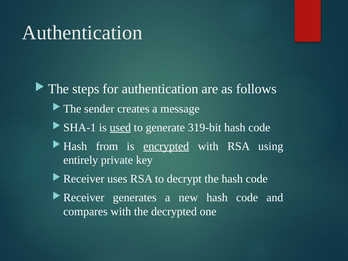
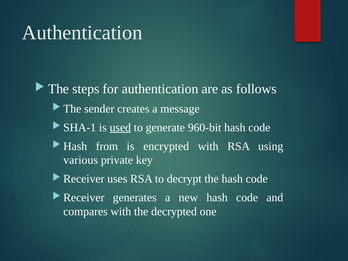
319-bit: 319-bit -> 960-bit (205, 127)
encrypted underline: present -> none (166, 146)
entirely: entirely -> various (81, 160)
